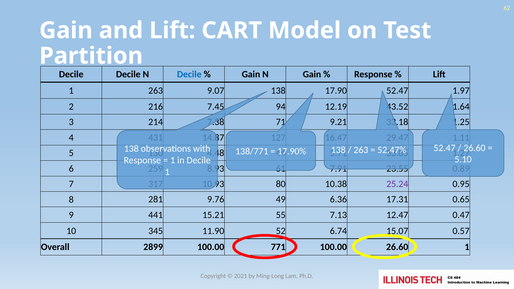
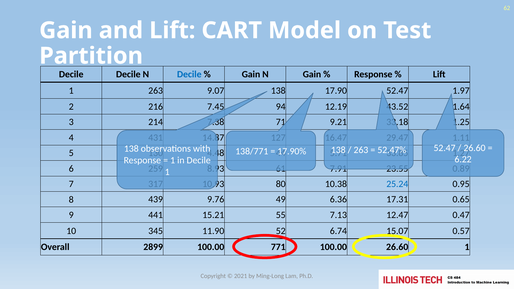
5.10: 5.10 -> 6.22 (463, 160)
25.24 colour: purple -> blue (397, 184)
281: 281 -> 439 (156, 200)
